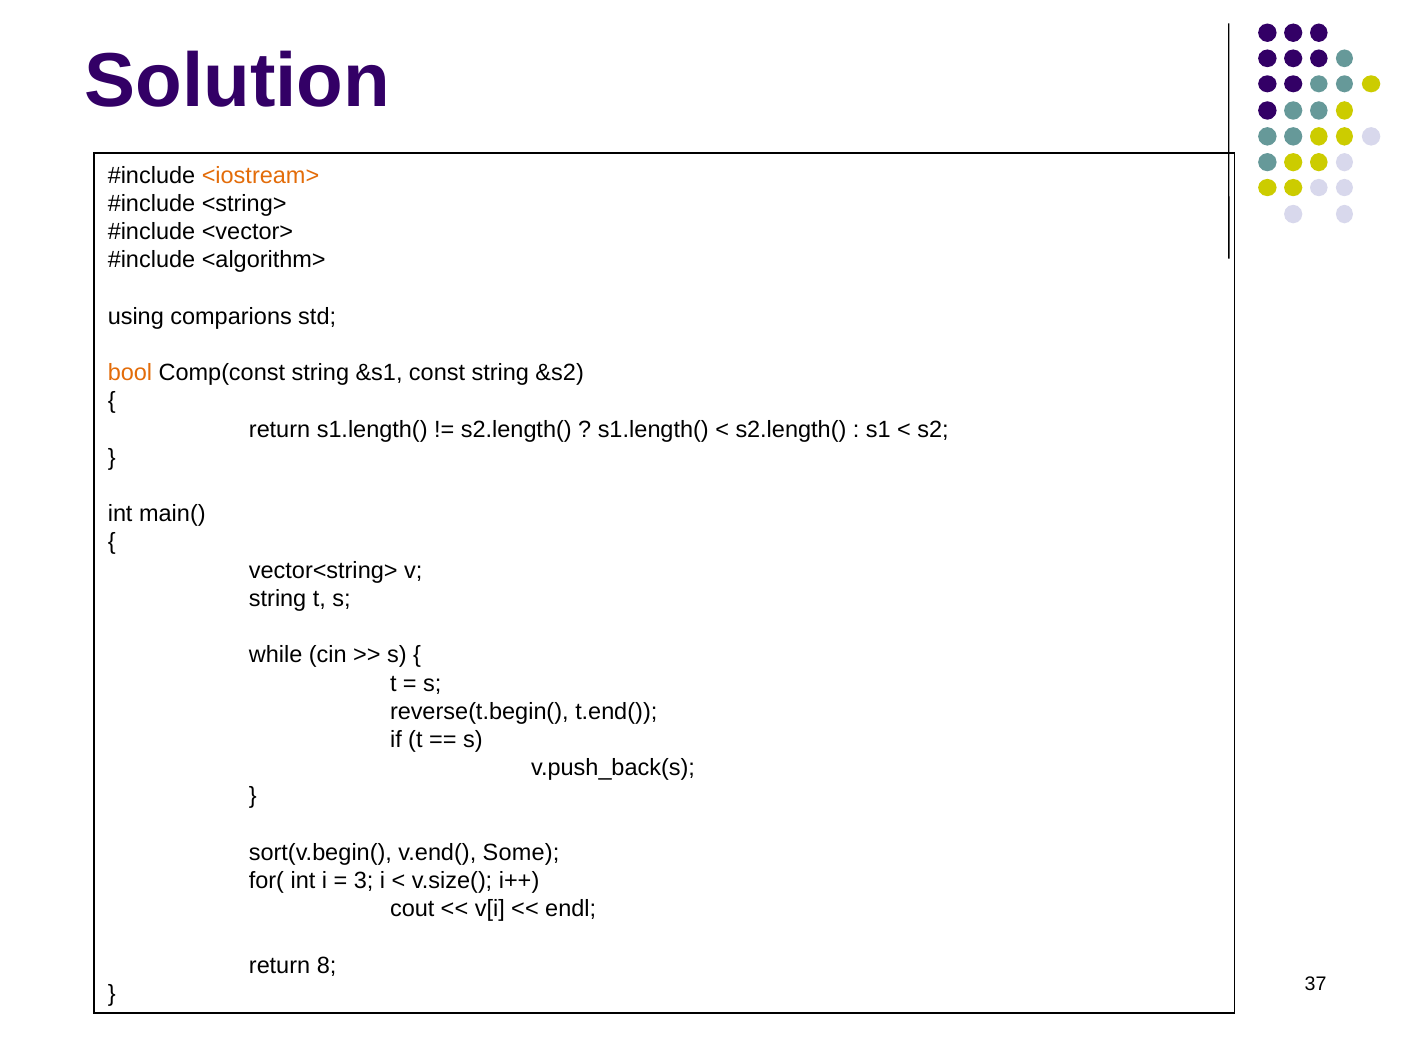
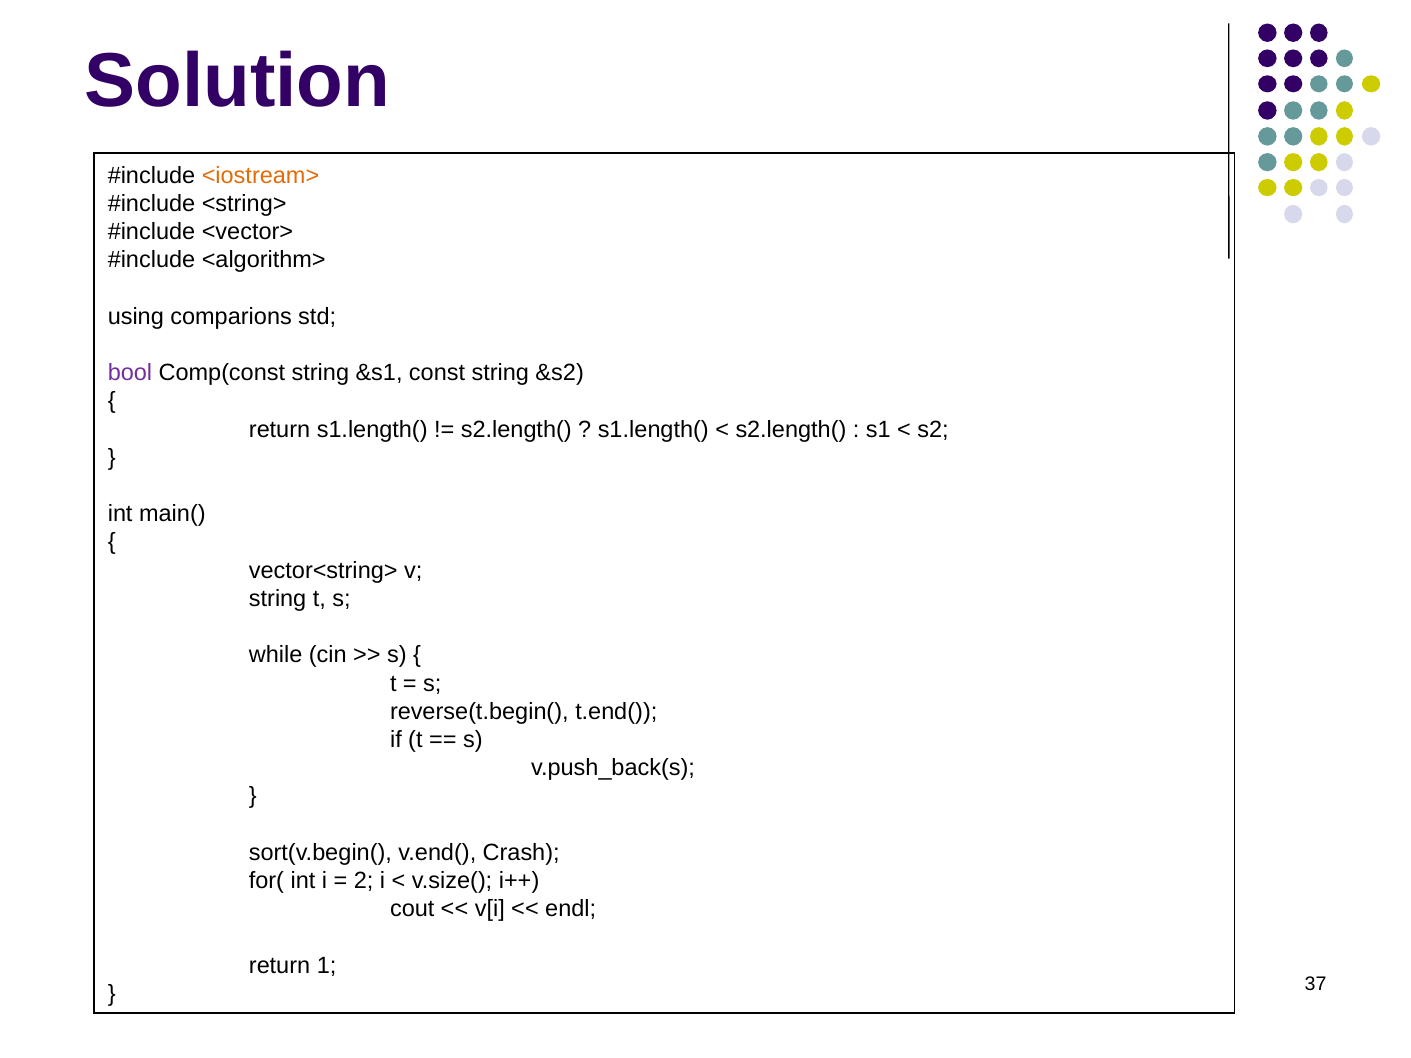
bool colour: orange -> purple (130, 373)
Some: Some -> Crash (521, 853)
3: 3 -> 2 (364, 881)
8: 8 -> 1 (327, 966)
